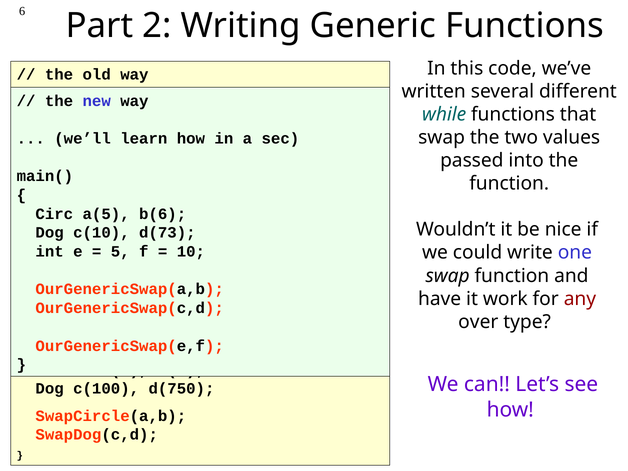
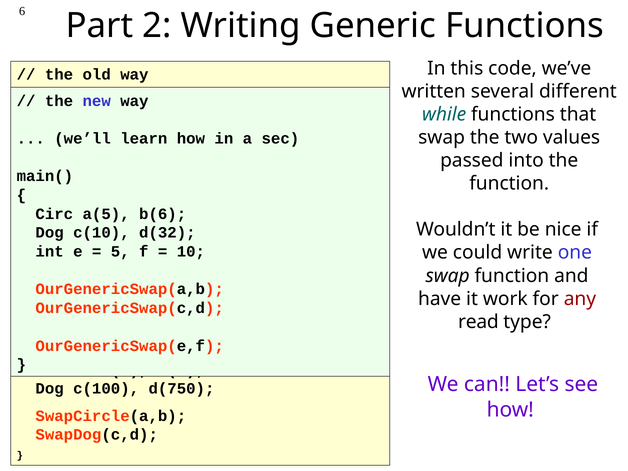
d(73: d(73 -> d(32 (167, 233)
over: over -> read (478, 322)
